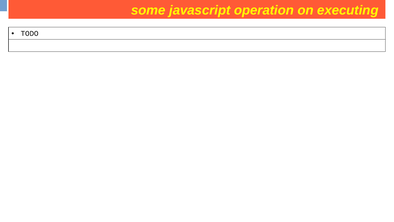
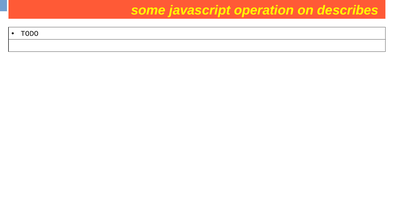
executing: executing -> describes (348, 10)
